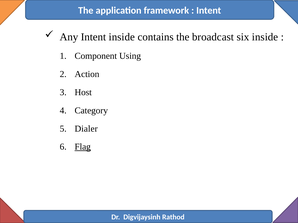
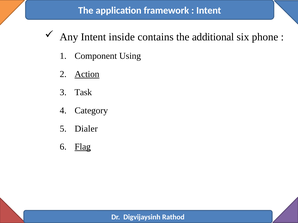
broadcast: broadcast -> additional (213, 37)
six inside: inside -> phone (265, 37)
Action underline: none -> present (87, 74)
Host: Host -> Task (83, 93)
